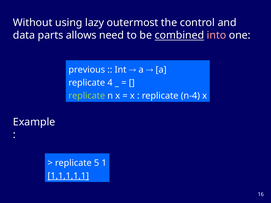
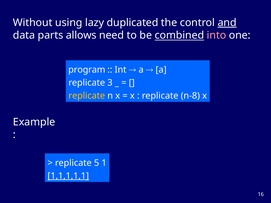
outermost: outermost -> duplicated (133, 23)
and underline: none -> present (227, 23)
previous: previous -> program (87, 70)
4: 4 -> 3 (110, 83)
replicate colour: light green -> yellow (87, 96)
n-4: n-4 -> n-8 (190, 96)
